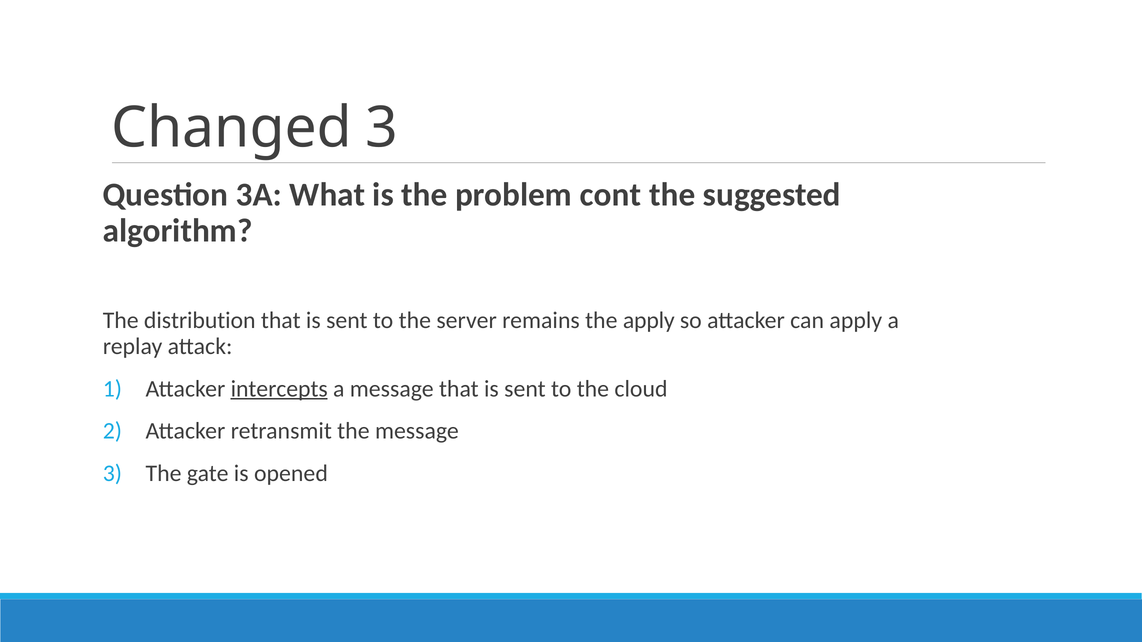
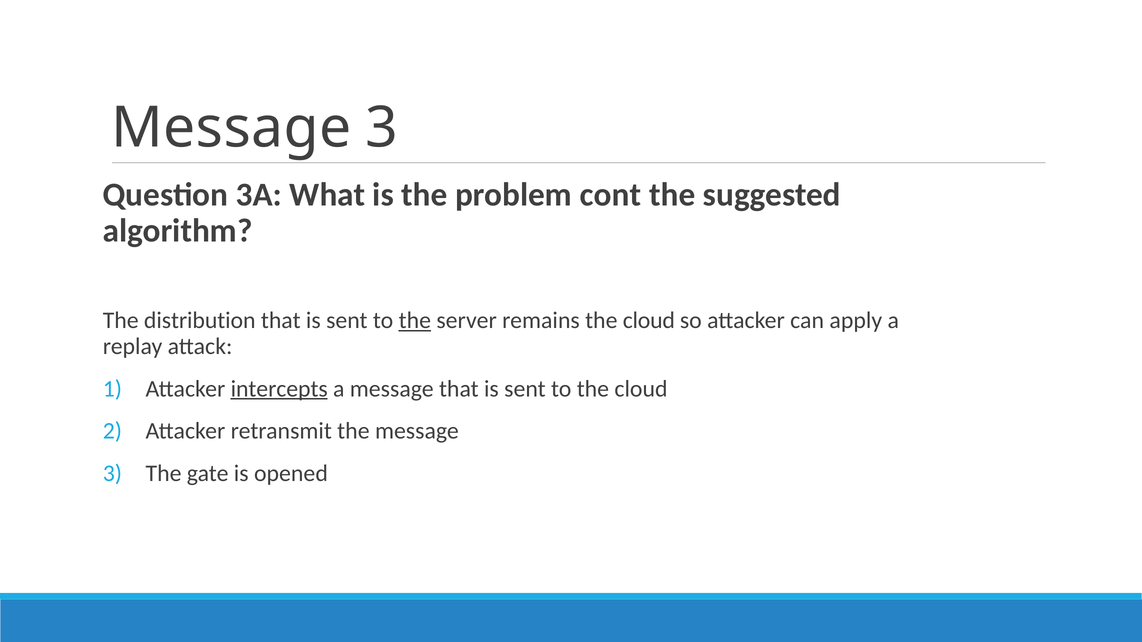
Changed: Changed -> Message (231, 128)
the underline: none -> present (415, 321)
remains the apply: apply -> cloud (649, 321)
